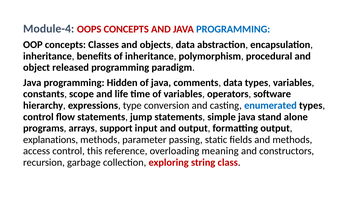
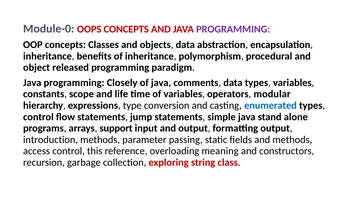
Module-4: Module-4 -> Module-0 (49, 29)
PROGRAMMING colour: blue -> purple (233, 29)
Hidden: Hidden -> Closely (122, 83)
software: software -> modular (272, 94)
explanations: explanations -> introduction (51, 139)
